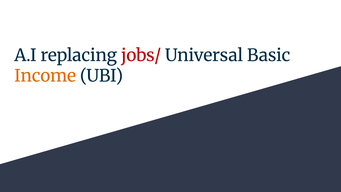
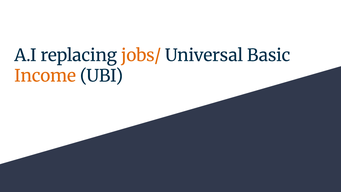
jobs/ colour: red -> orange (141, 55)
